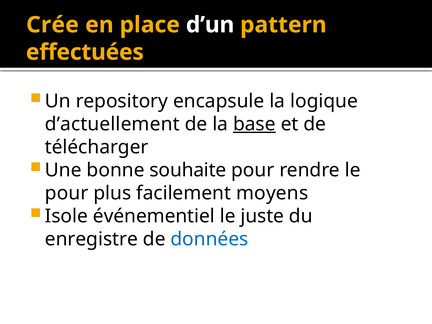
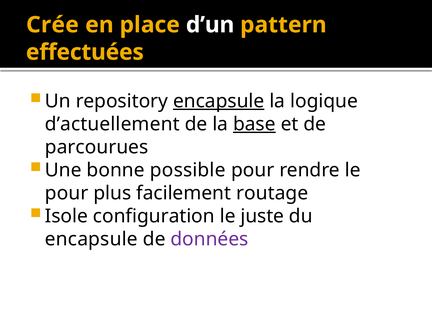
encapsule underline: none -> present (219, 101)
télécharger: télécharger -> parcourues (97, 147)
souhaite: souhaite -> possible (188, 170)
moyens: moyens -> routage (272, 193)
événementiel: événementiel -> configuration (154, 216)
enregistre: enregistre -> encapsule (91, 239)
données colour: blue -> purple (209, 239)
